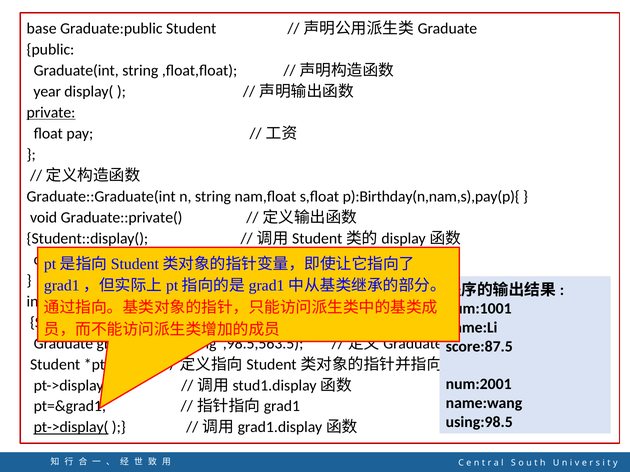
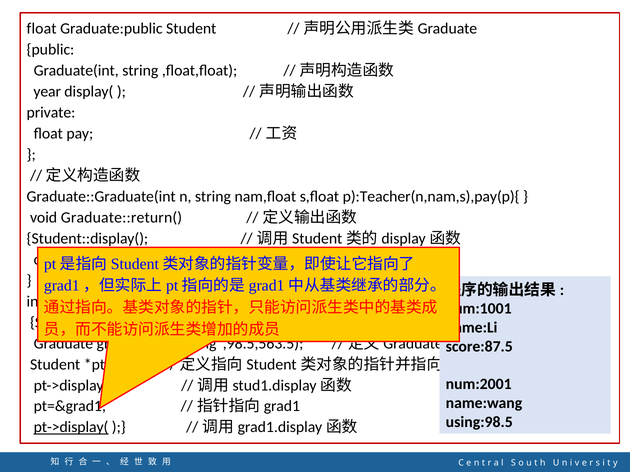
base: base -> float (42, 29)
private underline: present -> none (51, 113)
p):Birthday(n,nam,s),pay(p){: p):Birthday(n,nam,s),pay(p){ -> p):Teacher(n,nam,s),pay(p){ (431, 197)
Graduate::private(: Graduate::private( -> Graduate::return( (121, 218)
